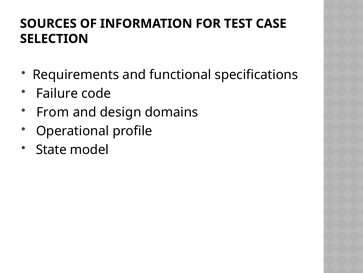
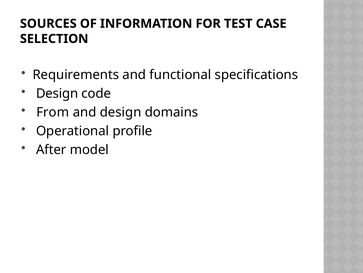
Failure: Failure -> Design (57, 93)
State: State -> After (51, 149)
